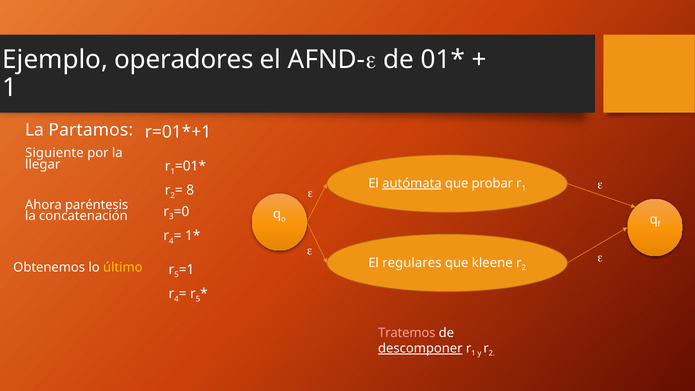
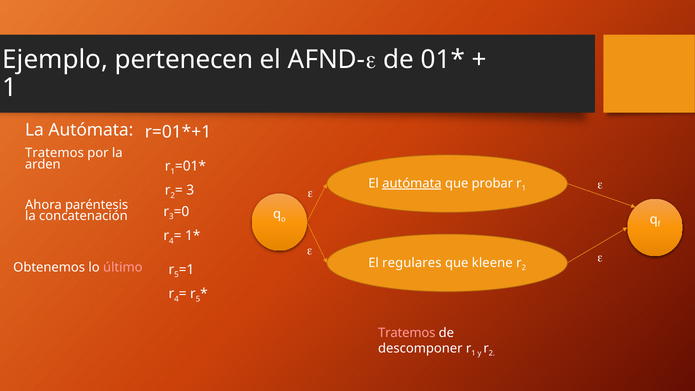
operadores: operadores -> pertenecen (184, 59)
La Partamos: Partamos -> Autómata (91, 130)
Siguiente: Siguiente -> Tratemos (54, 153)
llegar: llegar -> arden (43, 164)
8: 8 -> 3 (190, 190)
último colour: yellow -> pink (123, 267)
descomponer underline: present -> none (420, 348)
